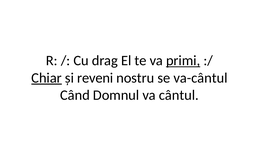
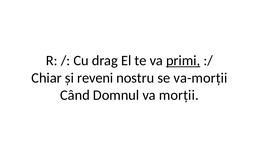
Chiar underline: present -> none (47, 78)
va-cântul: va-cântul -> va-morții (200, 78)
cântul: cântul -> morții (179, 95)
